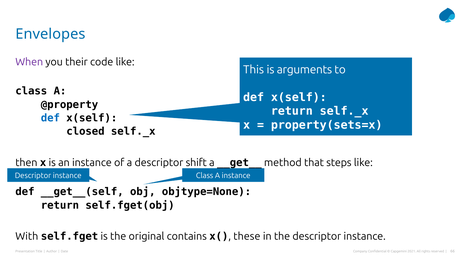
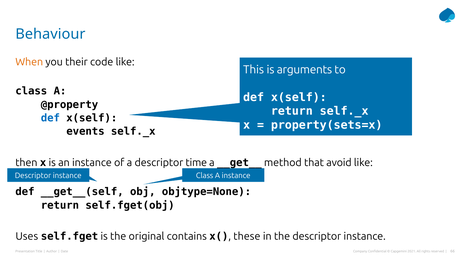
Envelopes: Envelopes -> Behaviour (50, 34)
When colour: purple -> orange (29, 62)
closed: closed -> events (85, 132)
shift: shift -> time (196, 163)
steps: steps -> avoid (339, 163)
With: With -> Uses (27, 237)
